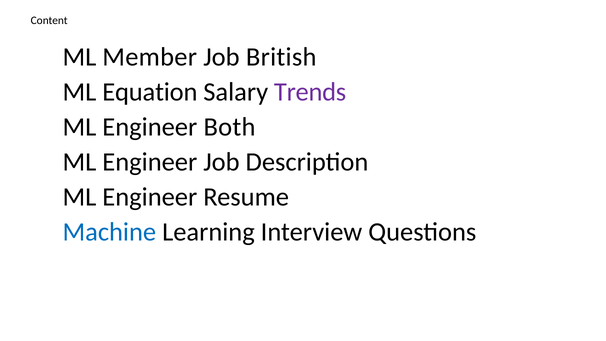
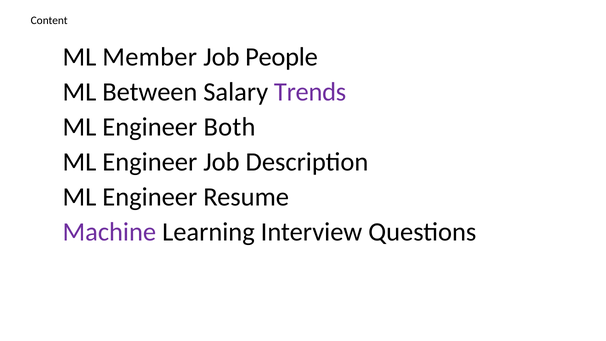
British: British -> People (282, 57)
Equation: Equation -> Between (150, 92)
Machine colour: blue -> purple (109, 232)
